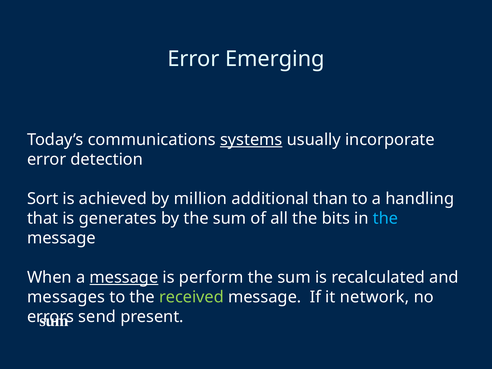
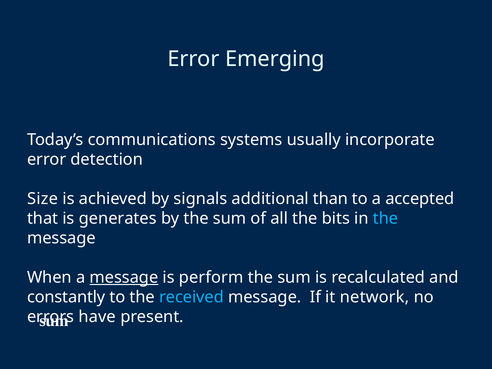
systems underline: present -> none (251, 140)
Sort: Sort -> Size (43, 199)
million: million -> signals (201, 199)
handling: handling -> accepted (420, 199)
messages: messages -> constantly (66, 297)
received colour: light green -> light blue (191, 297)
send: send -> have (97, 317)
